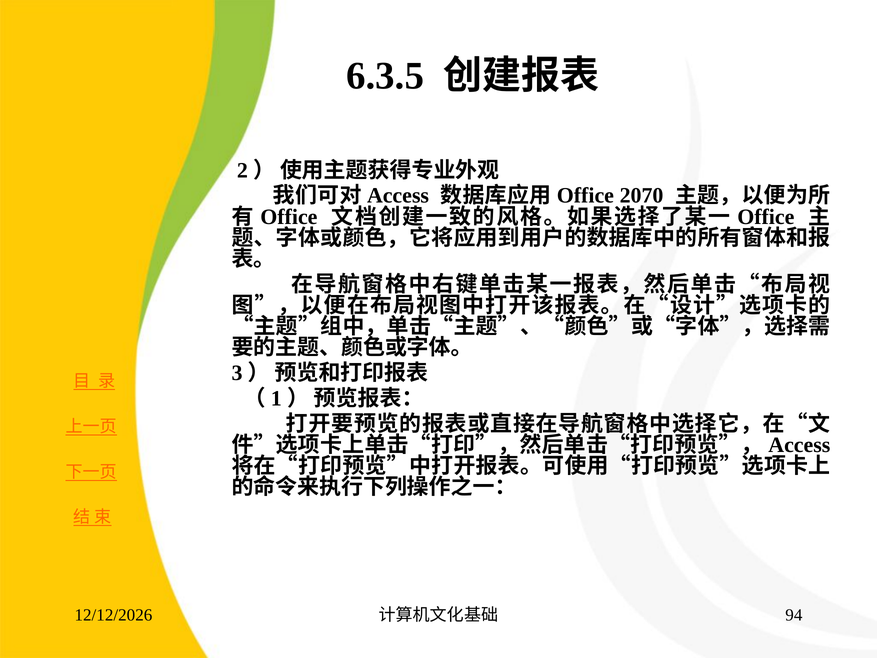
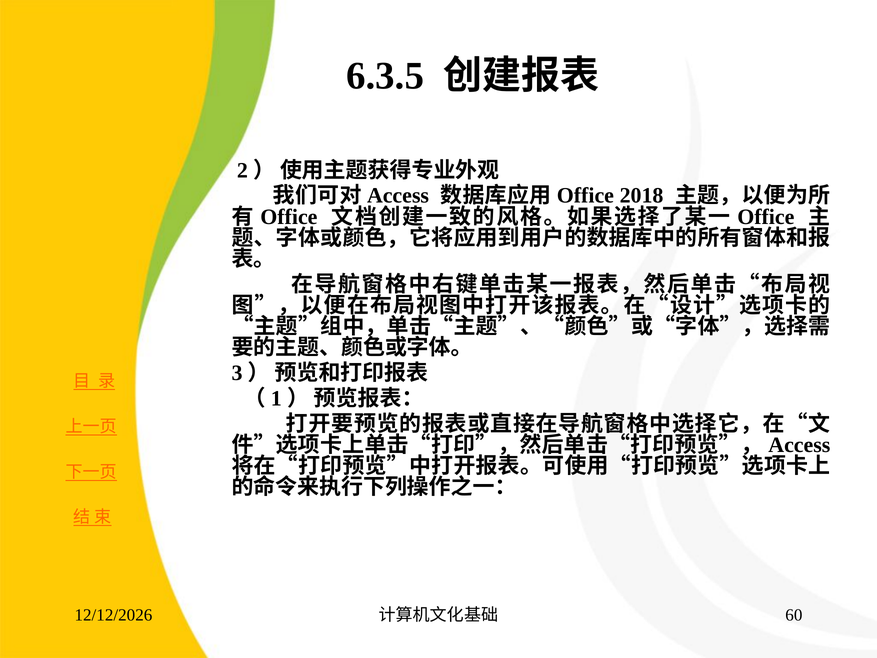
2070: 2070 -> 2018 (642, 196)
94: 94 -> 60 (794, 615)
